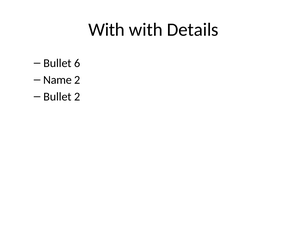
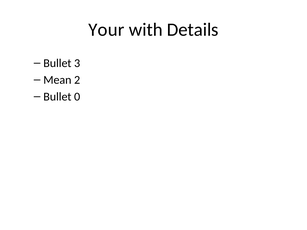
With: With -> Your (106, 30)
6: 6 -> 3 (77, 63)
Name: Name -> Mean (57, 80)
Bullet 2: 2 -> 0 (77, 97)
